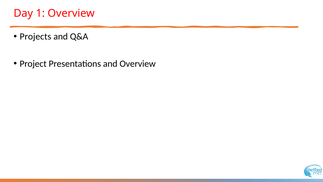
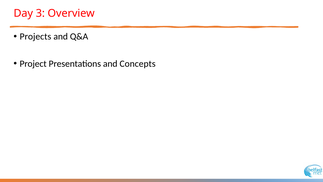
1: 1 -> 3 (40, 13)
and Overview: Overview -> Concepts (138, 64)
